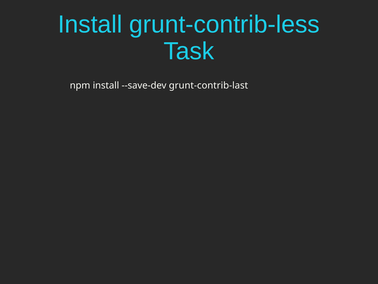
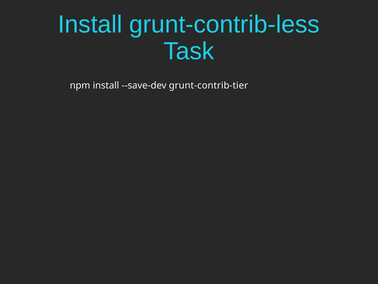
grunt-contrib-last: grunt-contrib-last -> grunt-contrib-tier (208, 85)
